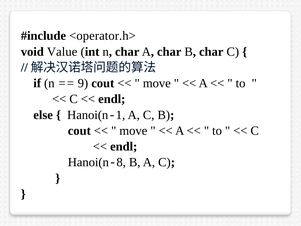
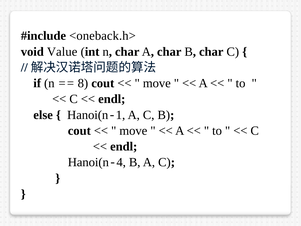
<operator.h>: <operator.h> -> <oneback.h> (102, 36)
9: 9 -> 8 (83, 83)
8: 8 -> 4 (121, 162)
